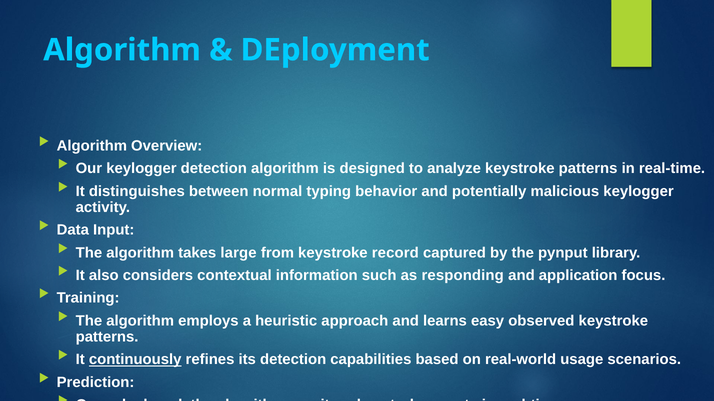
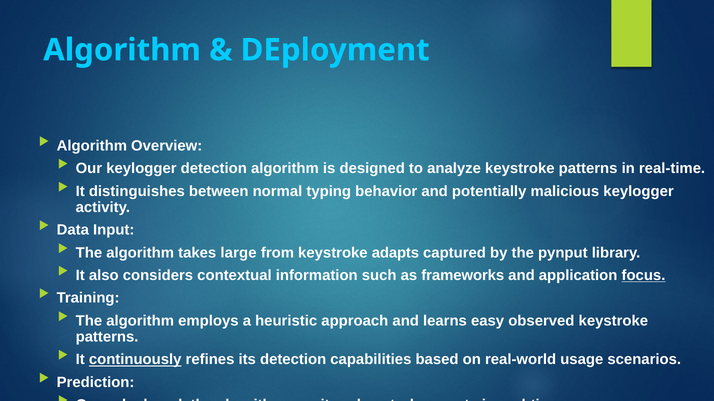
record: record -> adapts (395, 253)
responding: responding -> frameworks (463, 276)
focus underline: none -> present (643, 276)
